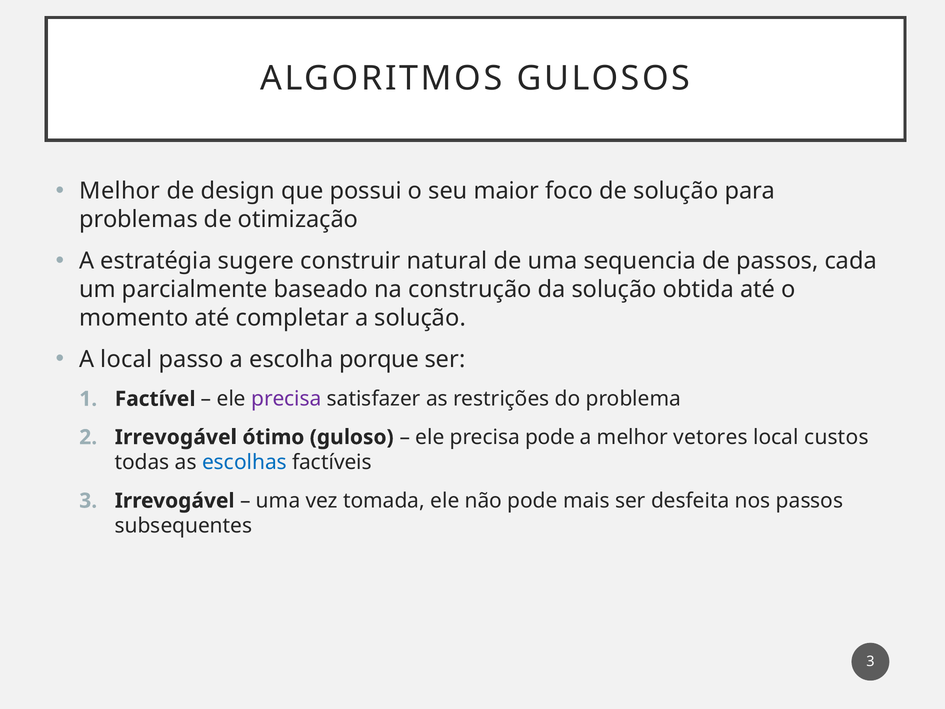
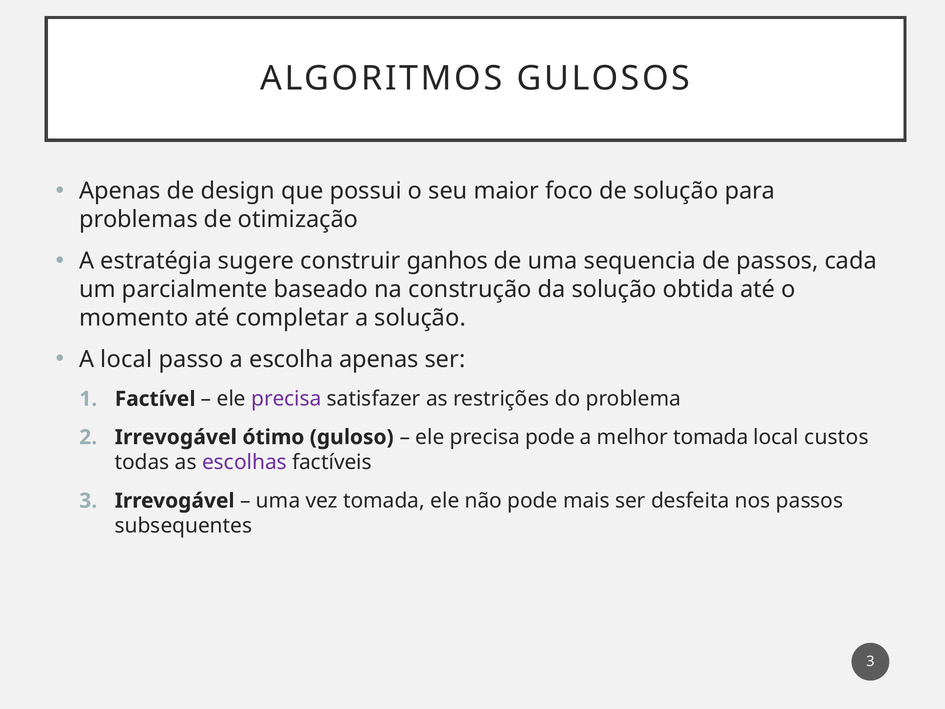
Melhor: Melhor -> Apenas (120, 191)
natural: natural -> ganhos (447, 261)
escolha porque: porque -> apenas (379, 359)
melhor vetores: vetores -> tomada (711, 437)
escolhas colour: blue -> purple (244, 462)
